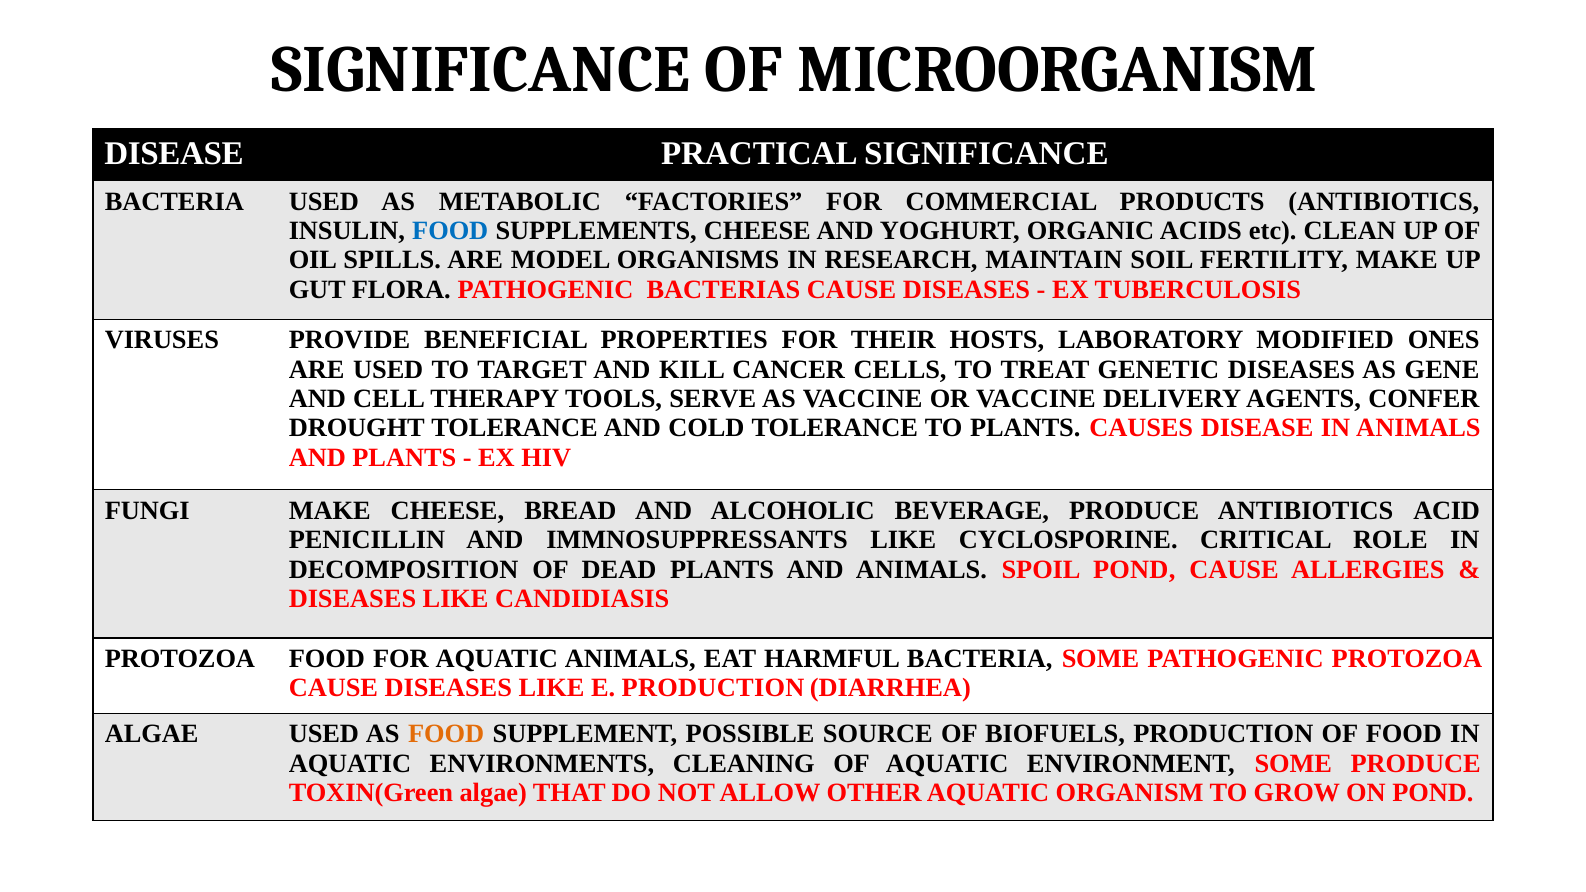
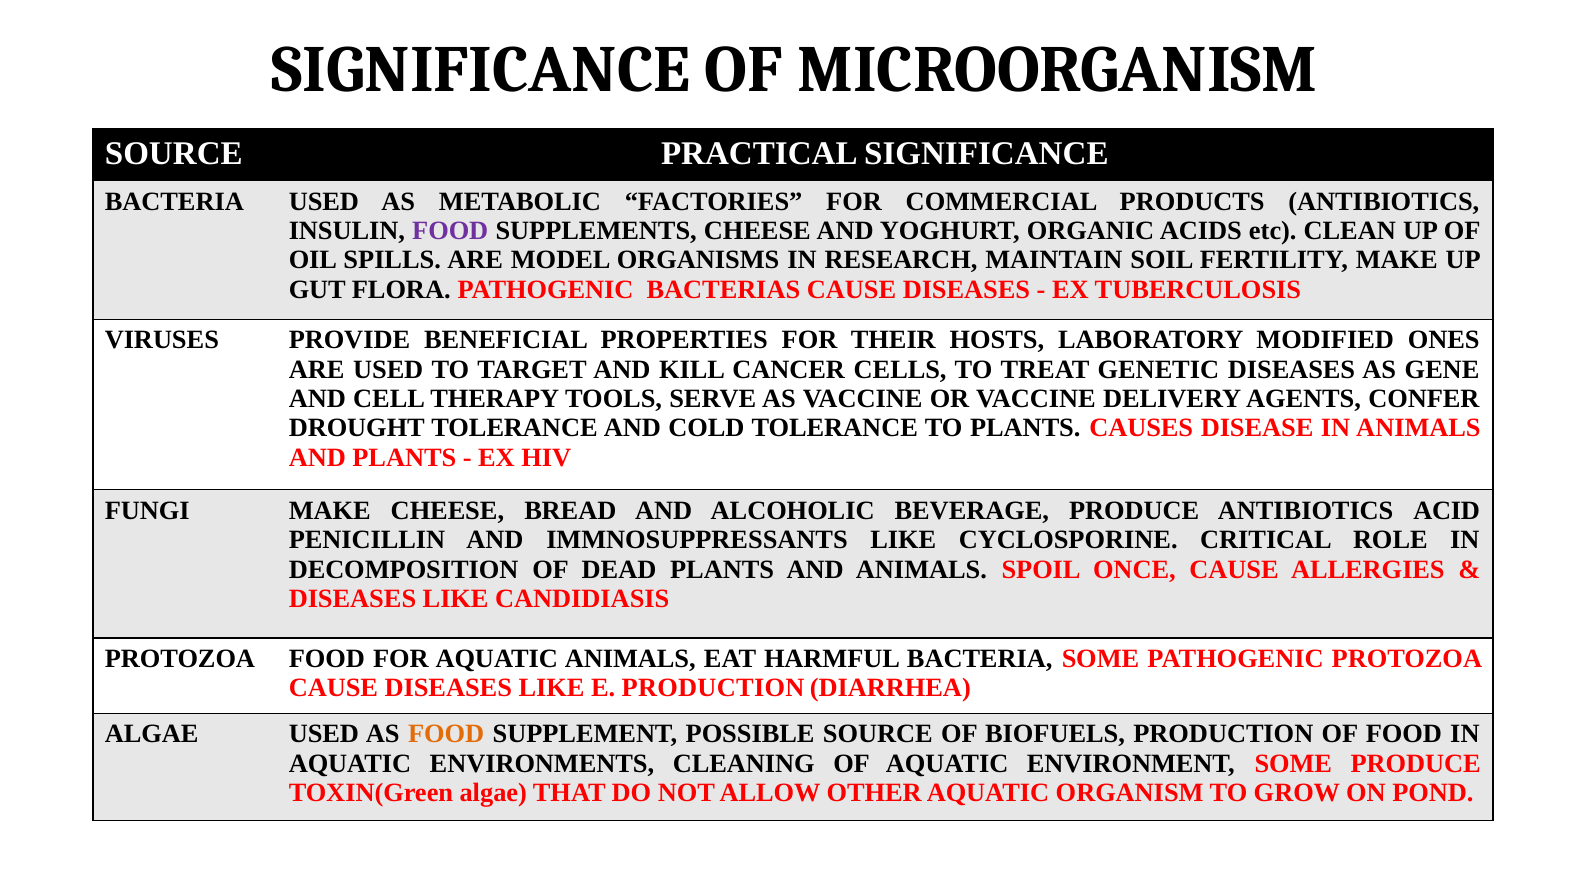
DISEASE: DISEASE -> SOURCE (174, 154)
FOOD colour: blue -> purple (450, 231)
SPOIL POND: POND -> ONCE (1134, 569)
